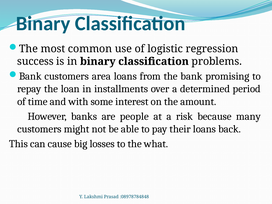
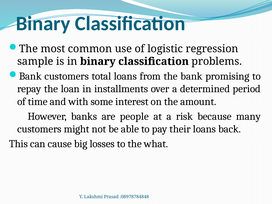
success: success -> sample (35, 61)
area: area -> total (101, 76)
